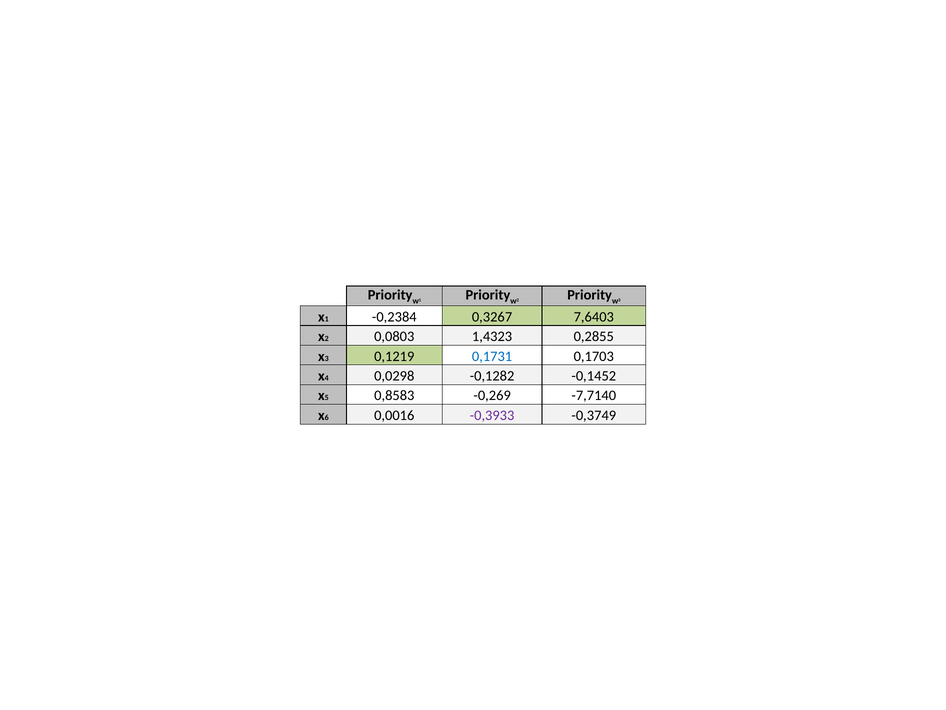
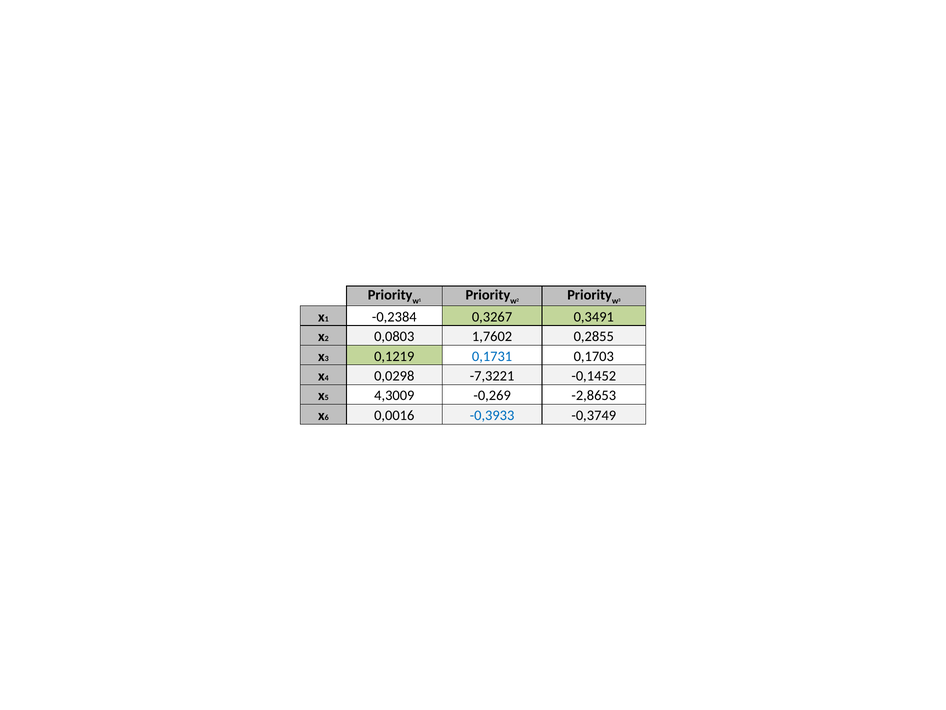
7,6403: 7,6403 -> 0,3491 (594, 317)
1,4323: 1,4323 -> 1,7602 (492, 336)
-0,1282: -0,1282 -> -7,3221 (492, 376)
0,8583: 0,8583 -> 4,3009 (394, 395)
-7,7140: -7,7140 -> -2,8653 (594, 395)
-0,3933 colour: purple -> blue (492, 415)
